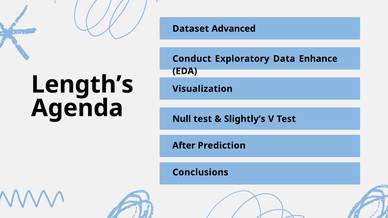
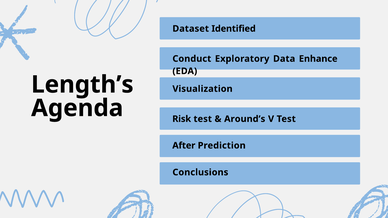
Advanced: Advanced -> Identified (234, 29)
Null: Null -> Risk (182, 119)
Slightly’s: Slightly’s -> Around’s (245, 119)
